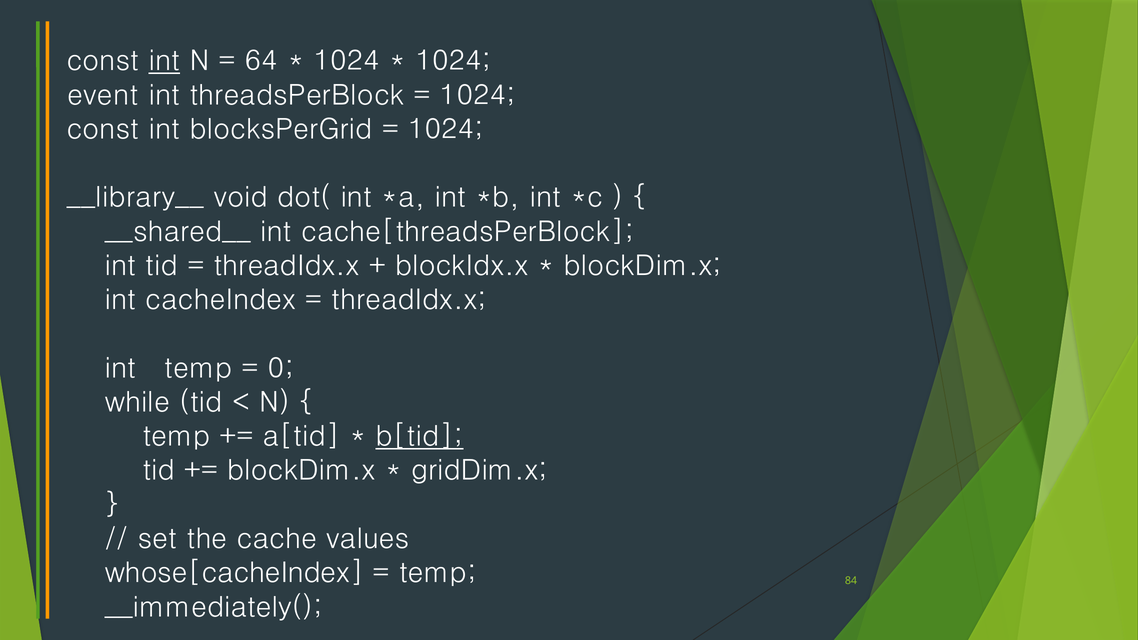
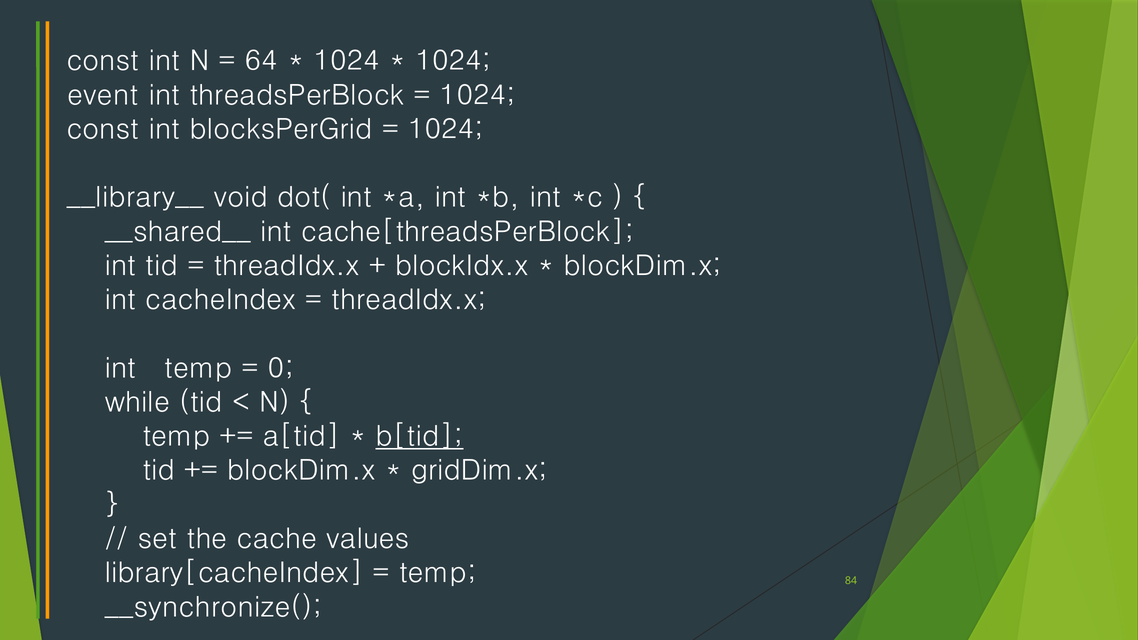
int underline: present -> none (164, 61)
whose[cacheIndex: whose[cacheIndex -> library[cacheIndex (234, 573)
__immediately(: __immediately( -> __synchronize( (213, 607)
